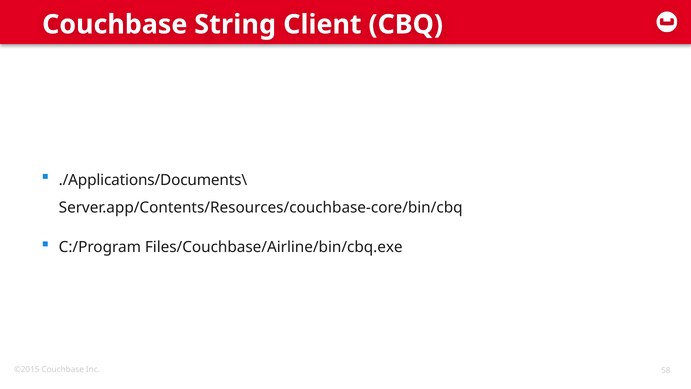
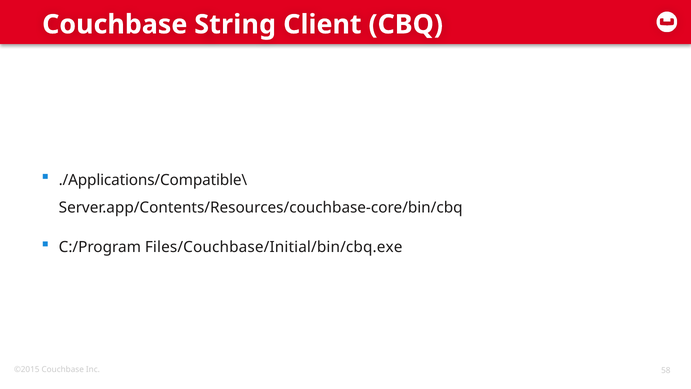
./Applications/Documents\: ./Applications/Documents\ -> ./Applications/Compatible\ (153, 180)
Files/Couchbase/Airline/bin/cbq.exe: Files/Couchbase/Airline/bin/cbq.exe -> Files/Couchbase/Initial/bin/cbq.exe (274, 247)
